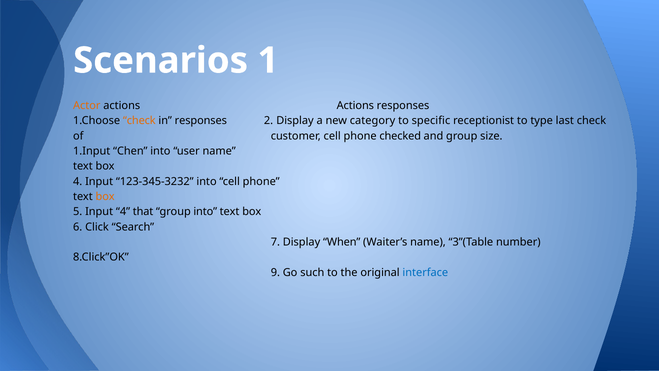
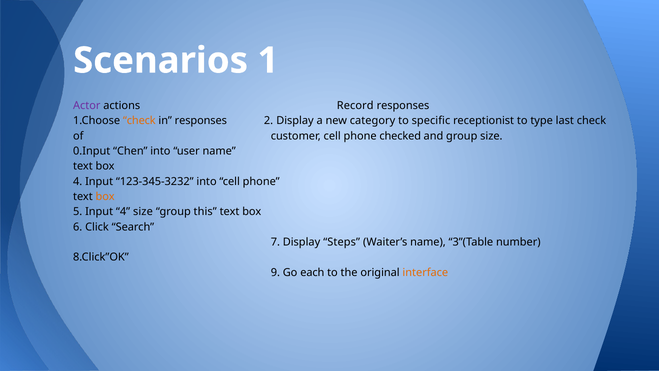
Actor colour: orange -> purple (87, 106)
actions Actions: Actions -> Record (355, 106)
1.Input: 1.Input -> 0.Input (92, 151)
4 that: that -> size (143, 212)
group into: into -> this (205, 212)
When: When -> Steps (342, 242)
such: such -> each (312, 272)
interface colour: blue -> orange (425, 272)
